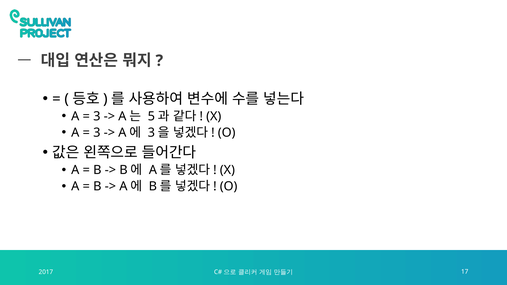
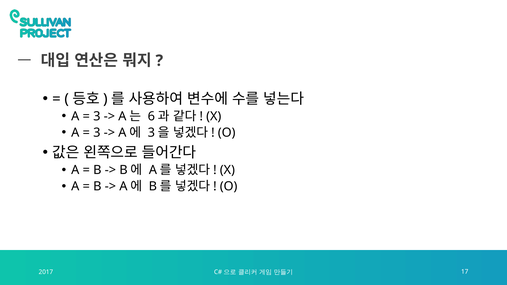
5: 5 -> 6 (151, 116)
